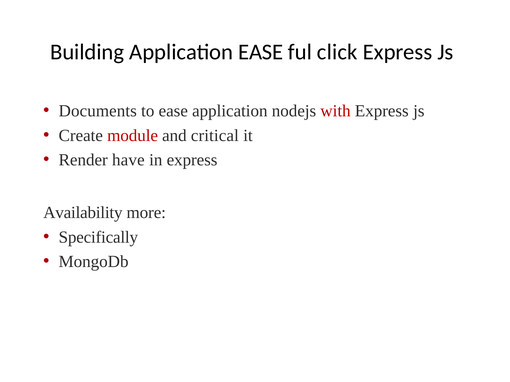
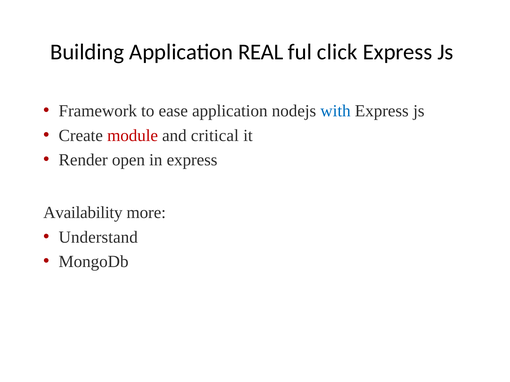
Application EASE: EASE -> REAL (261, 52)
Documents: Documents -> Framework (98, 111)
with colour: red -> blue (336, 111)
have: have -> open (128, 160)
Specifically: Specifically -> Understand (98, 237)
